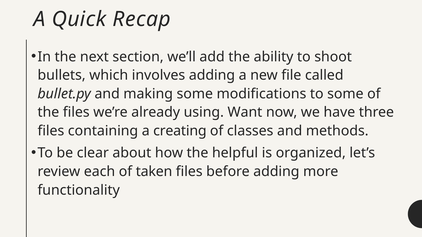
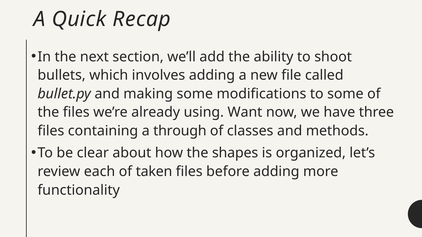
creating: creating -> through (180, 131)
helpful: helpful -> shapes (235, 153)
